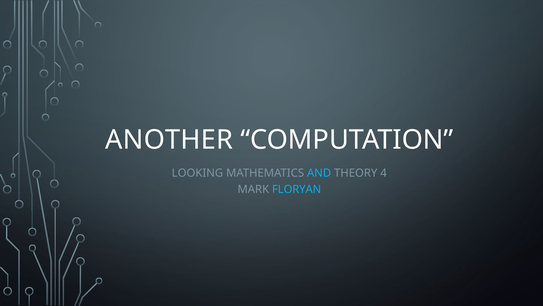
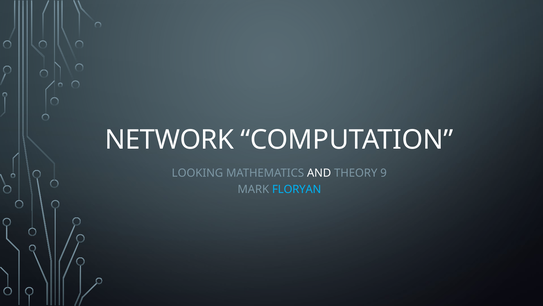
ANOTHER: ANOTHER -> NETWORK (169, 139)
AND colour: light blue -> white (319, 173)
4: 4 -> 9 (384, 173)
